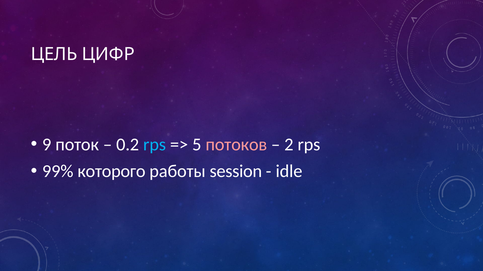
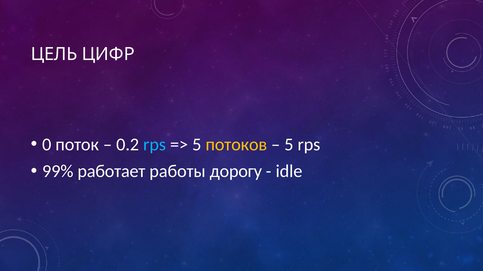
9: 9 -> 0 (47, 145)
потоков colour: pink -> yellow (236, 145)
2: 2 -> 5 (289, 145)
которого: которого -> работает (111, 172)
session: session -> дорогу (236, 172)
